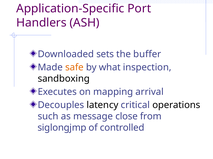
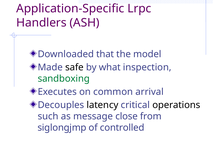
Port: Port -> Lrpc (139, 9)
sets: sets -> that (105, 54)
buffer: buffer -> model (147, 54)
safe colour: orange -> black (74, 68)
sandboxing colour: black -> green (64, 79)
mapping: mapping -> common (113, 92)
